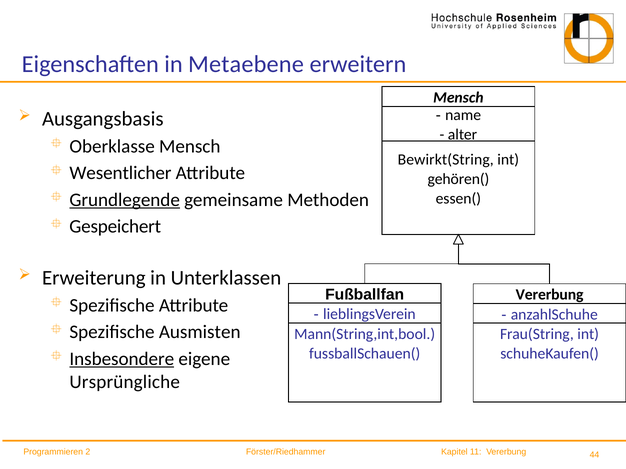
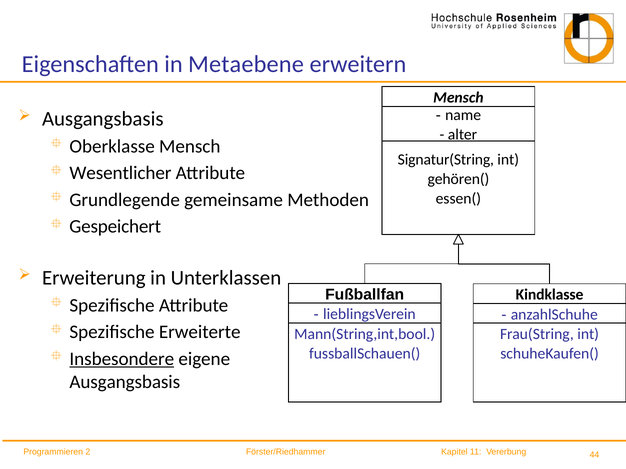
Bewirkt(String: Bewirkt(String -> Signatur(String (446, 160)
Grundlegende underline: present -> none (125, 200)
Vererbung: Vererbung -> Kindklasse (550, 295)
Ausmisten: Ausmisten -> Erweiterte (200, 332)
Ursprüngliche: Ursprüngliche -> Ausgangsbasis (125, 382)
